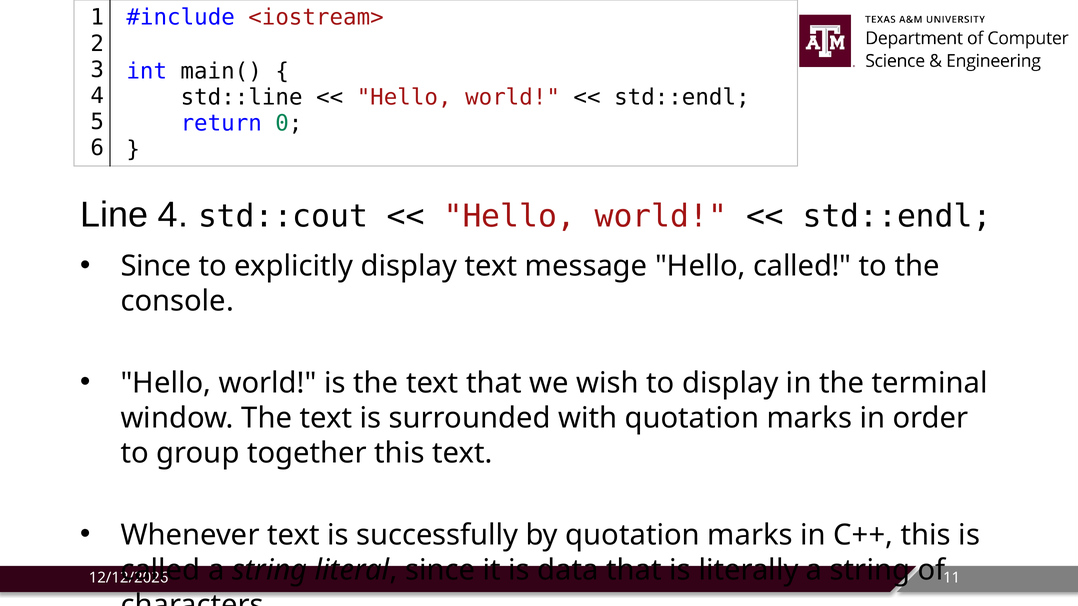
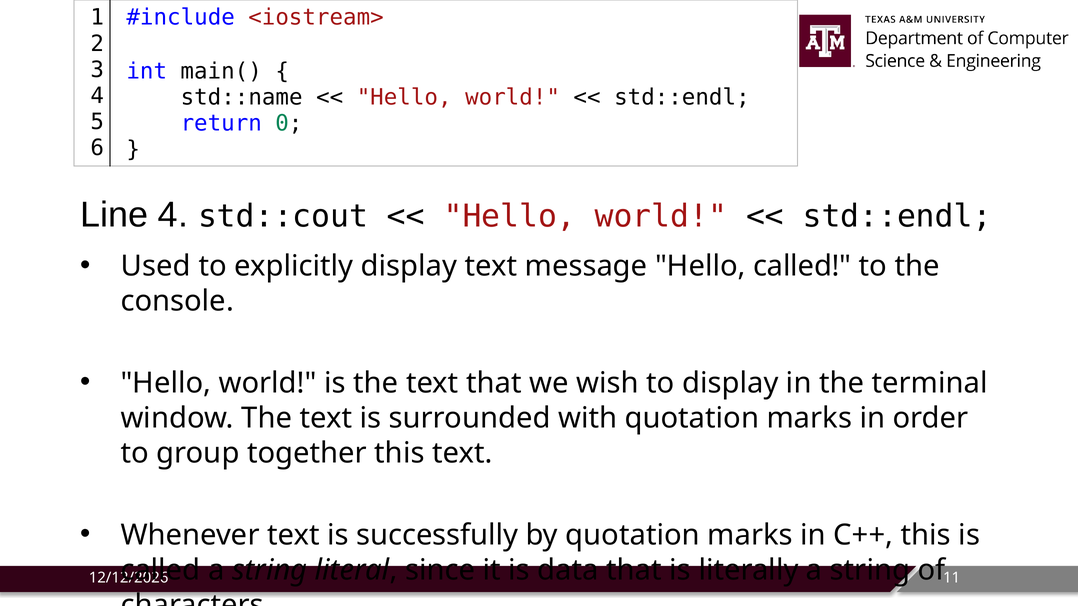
std::line: std::line -> std::name (242, 97)
Since: Since -> Used (156, 266)
